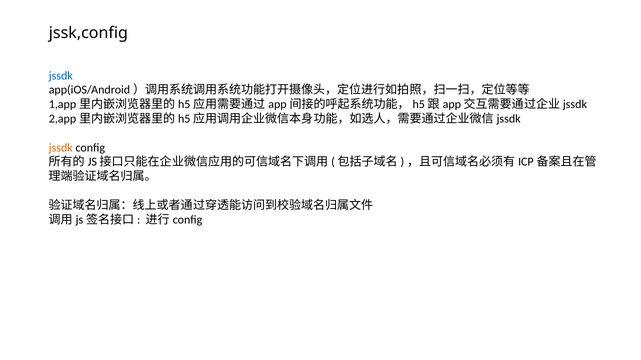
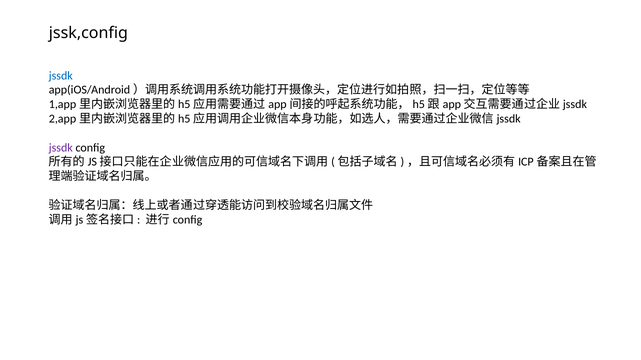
jssdk colour: orange -> purple (61, 148)
